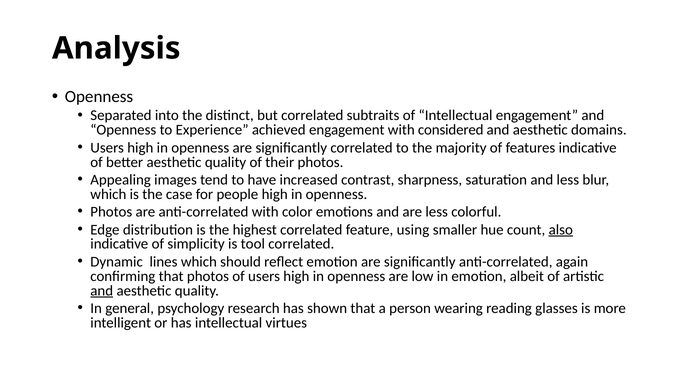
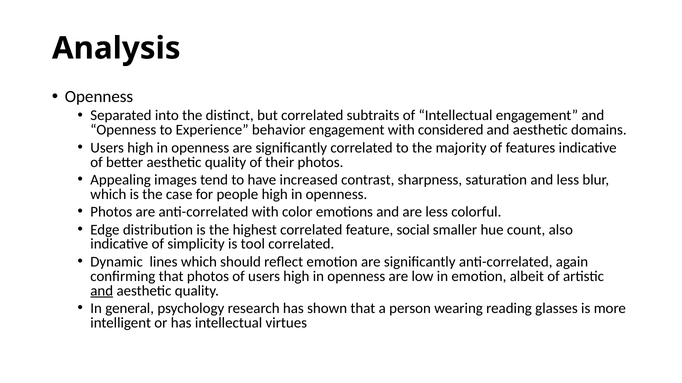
achieved: achieved -> behavior (279, 130)
using: using -> social (413, 230)
also underline: present -> none (561, 230)
